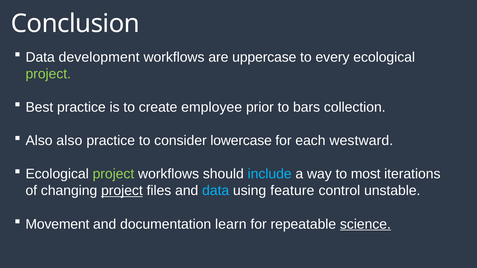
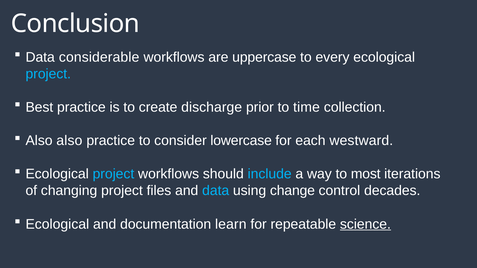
development: development -> considerable (99, 57)
project colour: light green -> light blue (48, 74)
employee: employee -> discharge (212, 107)
bars: bars -> time (306, 107)
project colour: light green -> light blue (113, 174)
project underline: present -> none (122, 191)
feature: feature -> change (292, 191)
unstable: unstable -> decades (392, 191)
Movement: Movement -> Ecological (57, 224)
